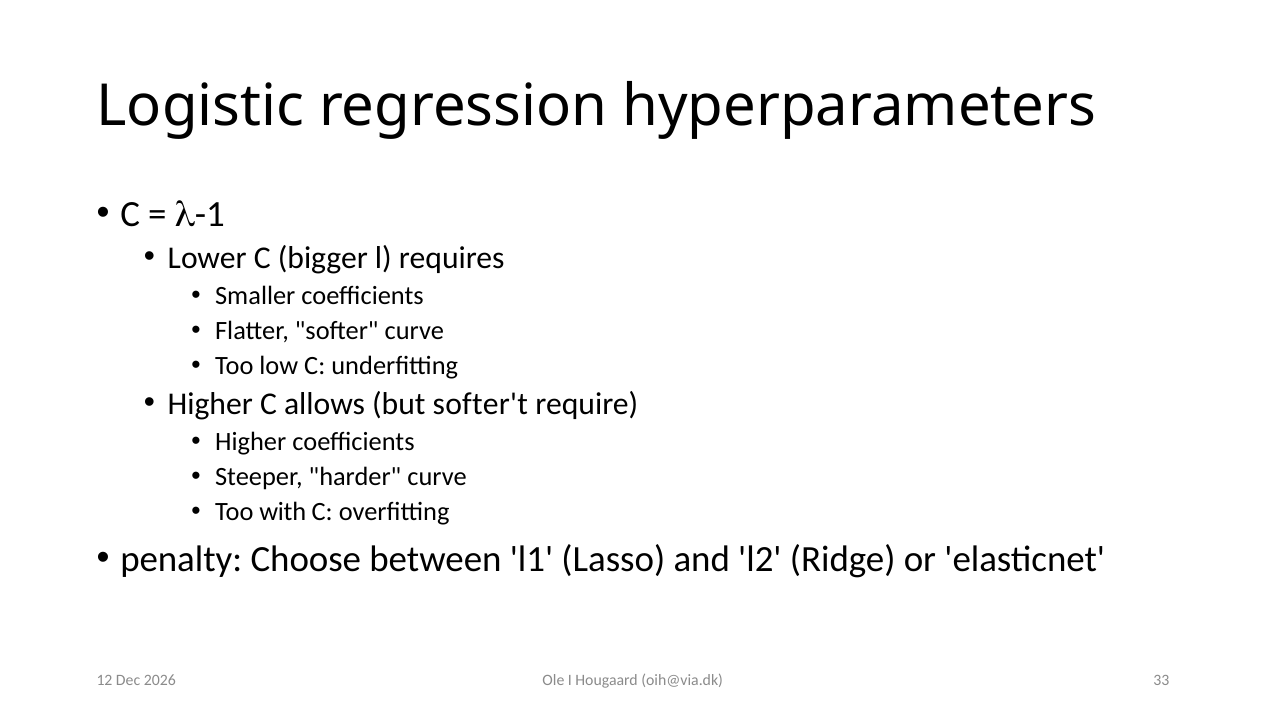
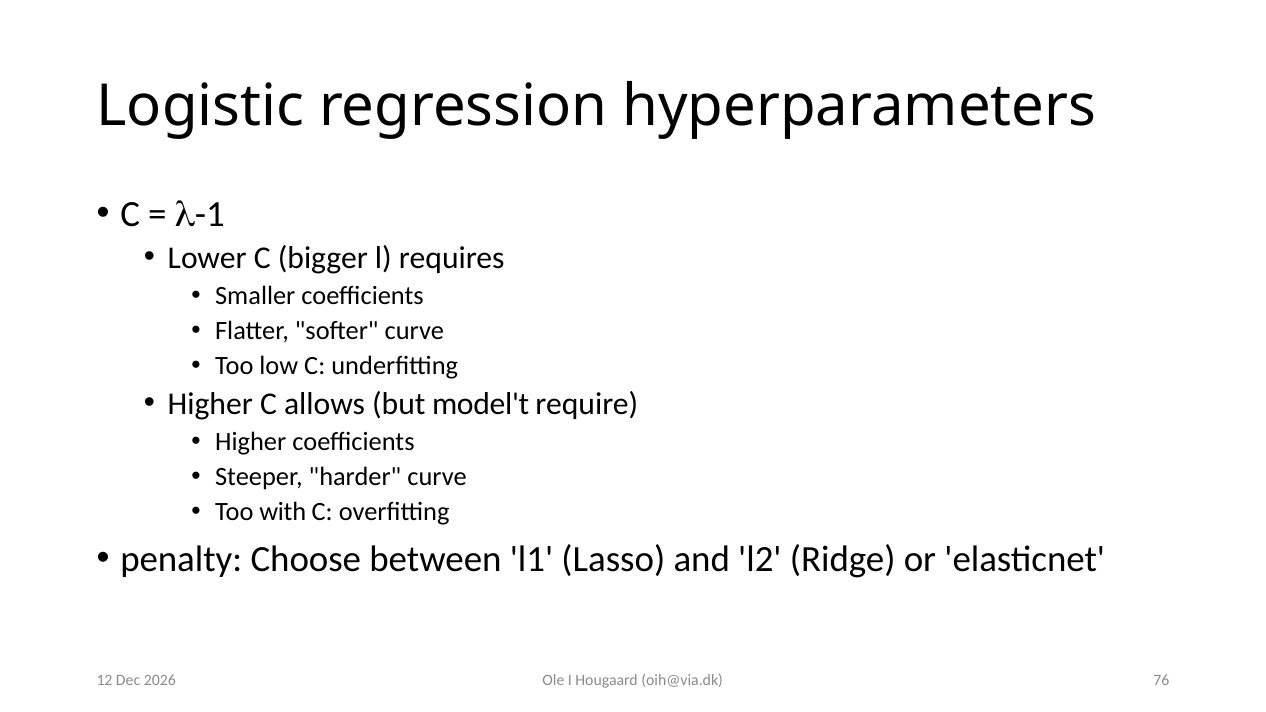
softer't: softer't -> model't (481, 404)
33: 33 -> 76 (1161, 680)
